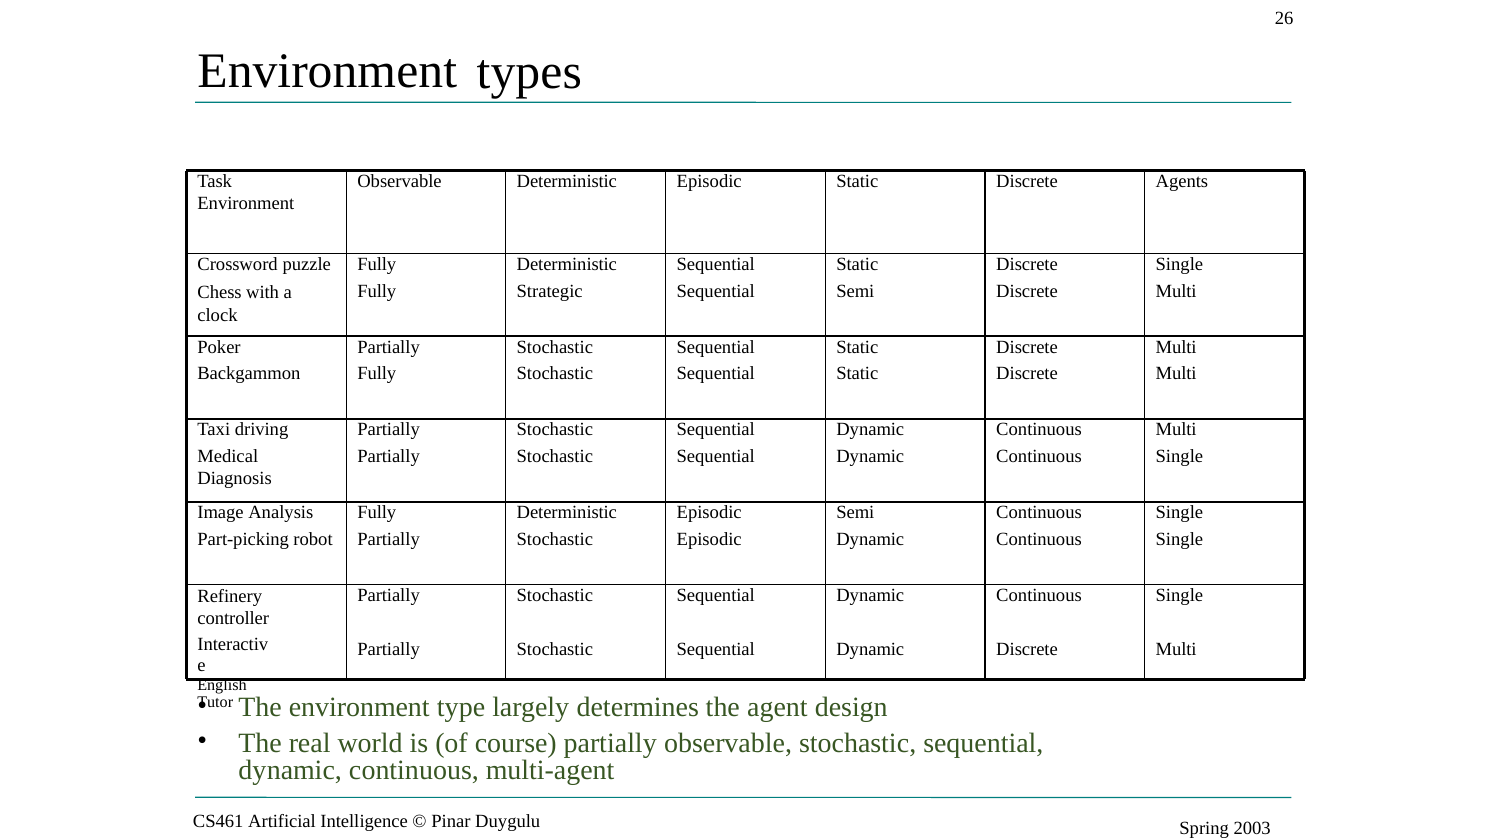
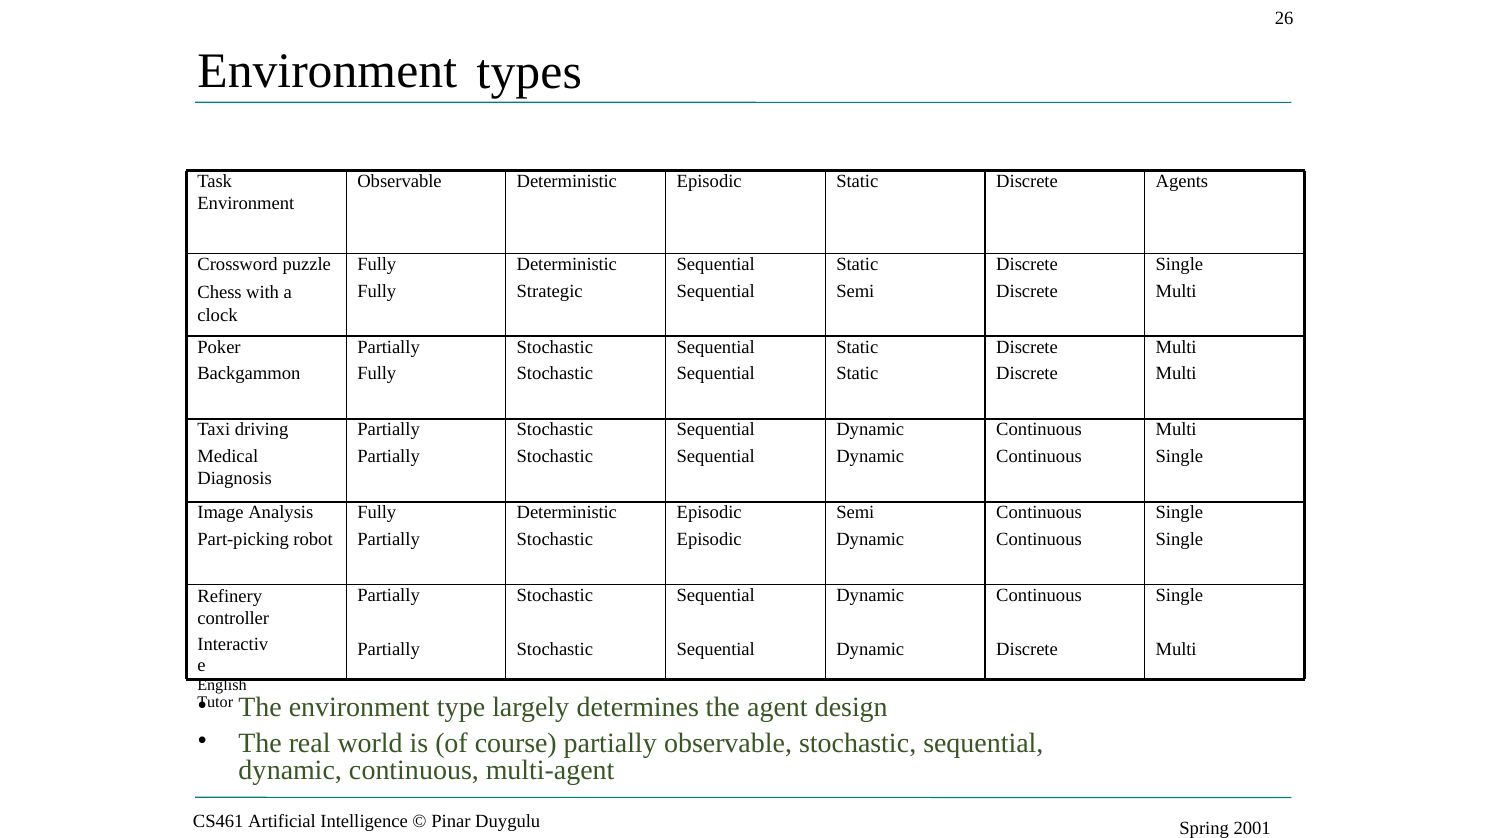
2003: 2003 -> 2001 (1252, 829)
